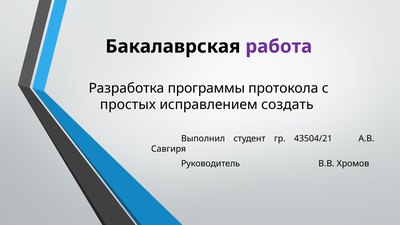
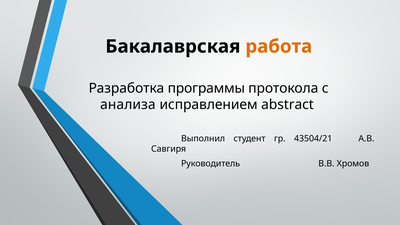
работа colour: purple -> orange (279, 46)
простых: простых -> анализа (128, 105)
создать: создать -> abstract (287, 105)
